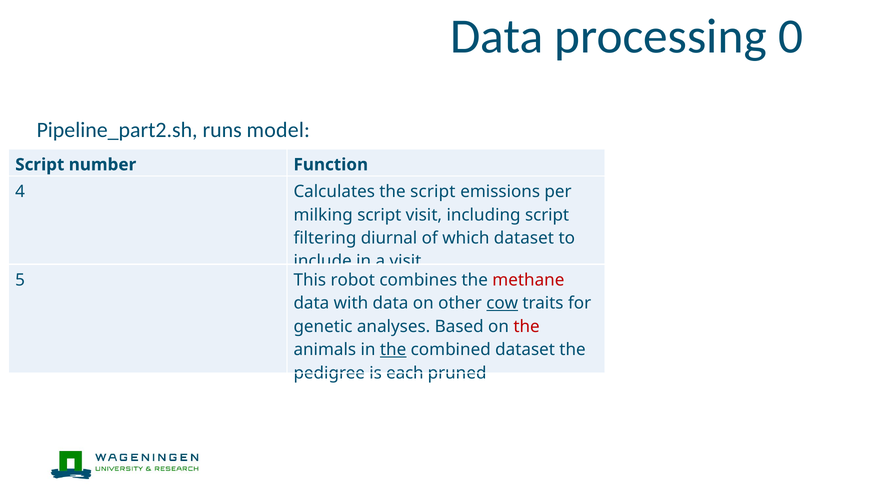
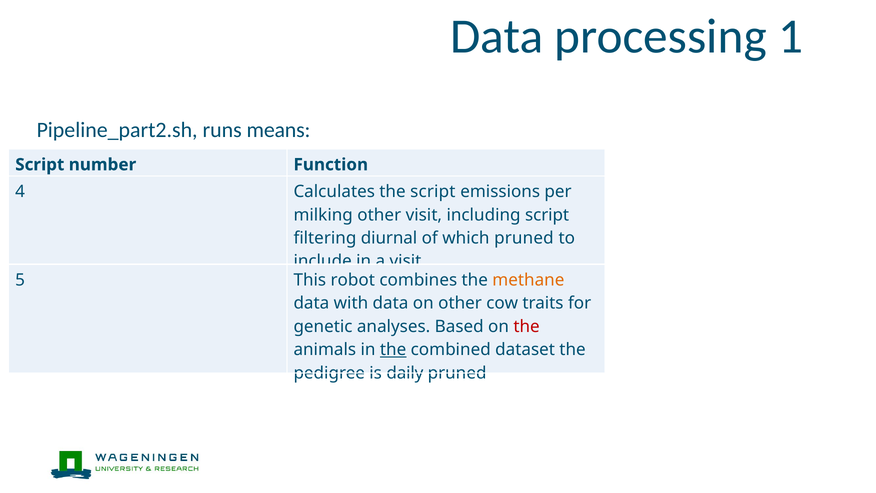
0: 0 -> 1 (791, 36)
model: model -> means (278, 130)
milking script: script -> other (379, 215)
which dataset: dataset -> pruned (524, 238)
methane colour: red -> orange (528, 280)
cow underline: present -> none (502, 303)
each: each -> daily (405, 373)
